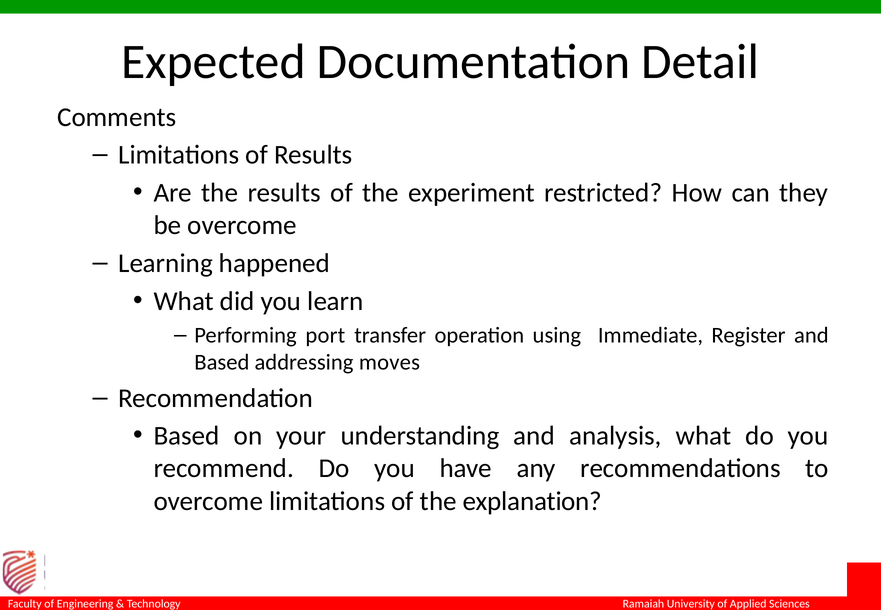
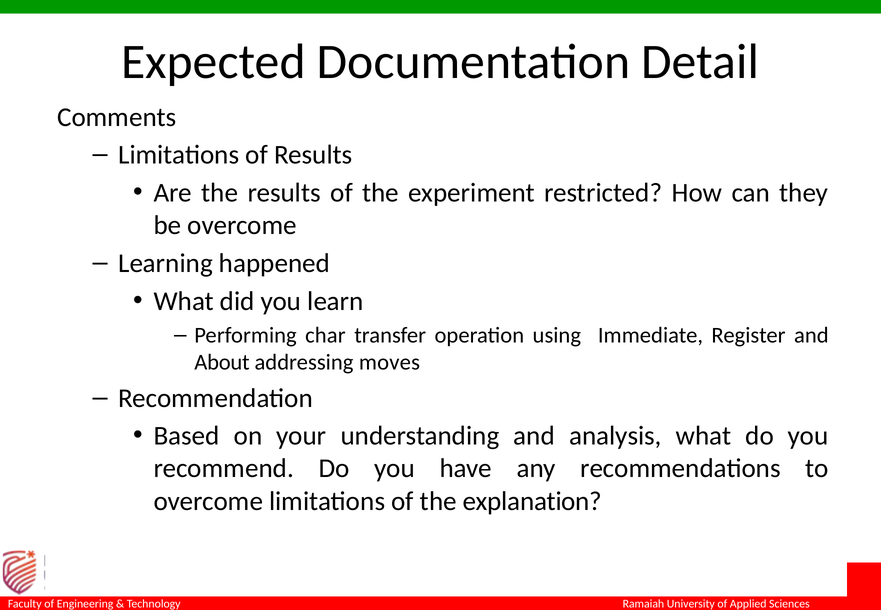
port: port -> char (325, 335)
Based: Based -> About (222, 362)
